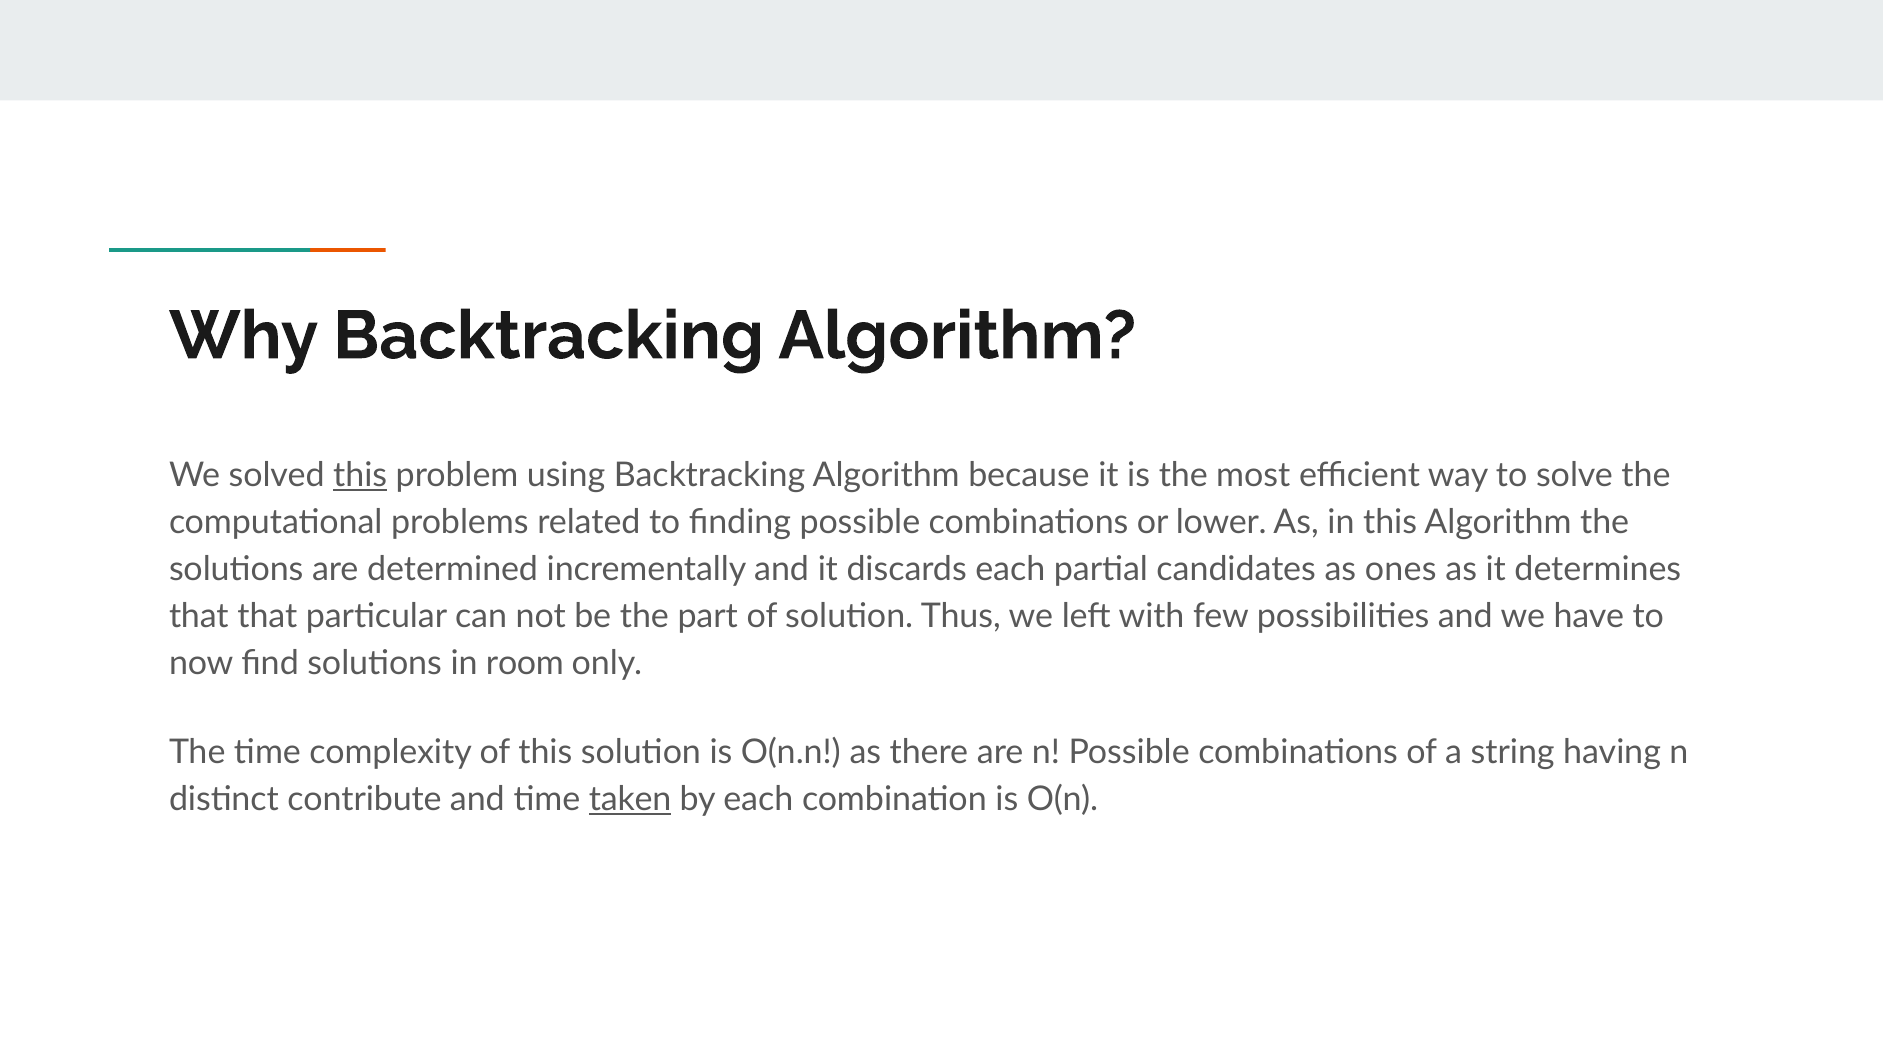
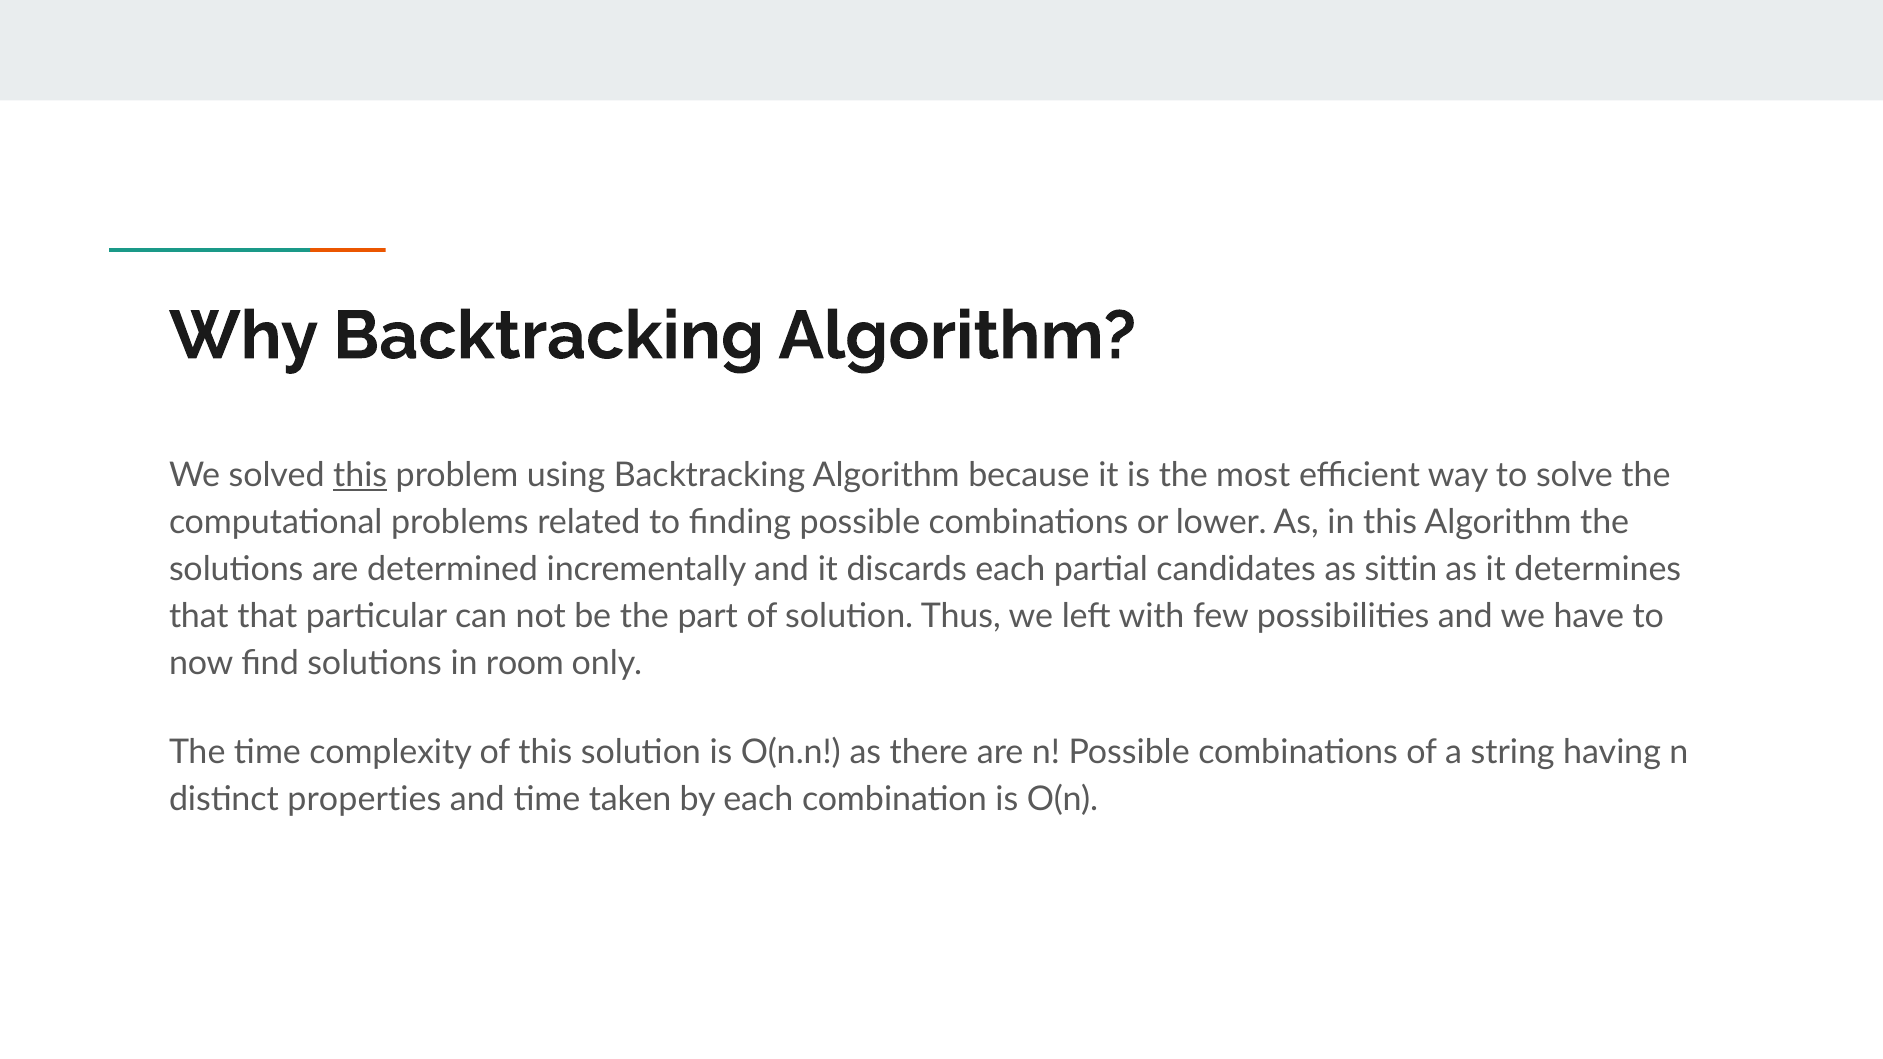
ones: ones -> sittin (1401, 570)
contribute: contribute -> properties (364, 799)
taken underline: present -> none (630, 799)
